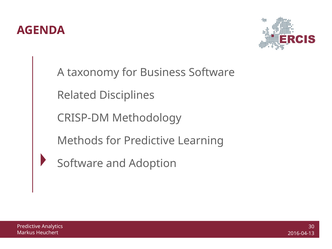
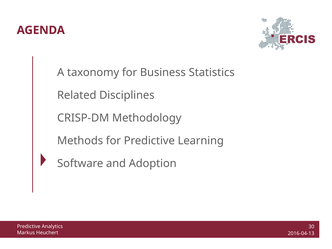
Business Software: Software -> Statistics (212, 73)
